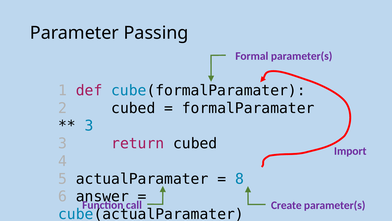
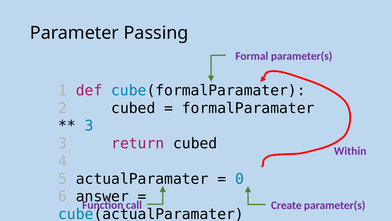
Import: Import -> Within (350, 151)
8: 8 -> 0 (240, 179)
